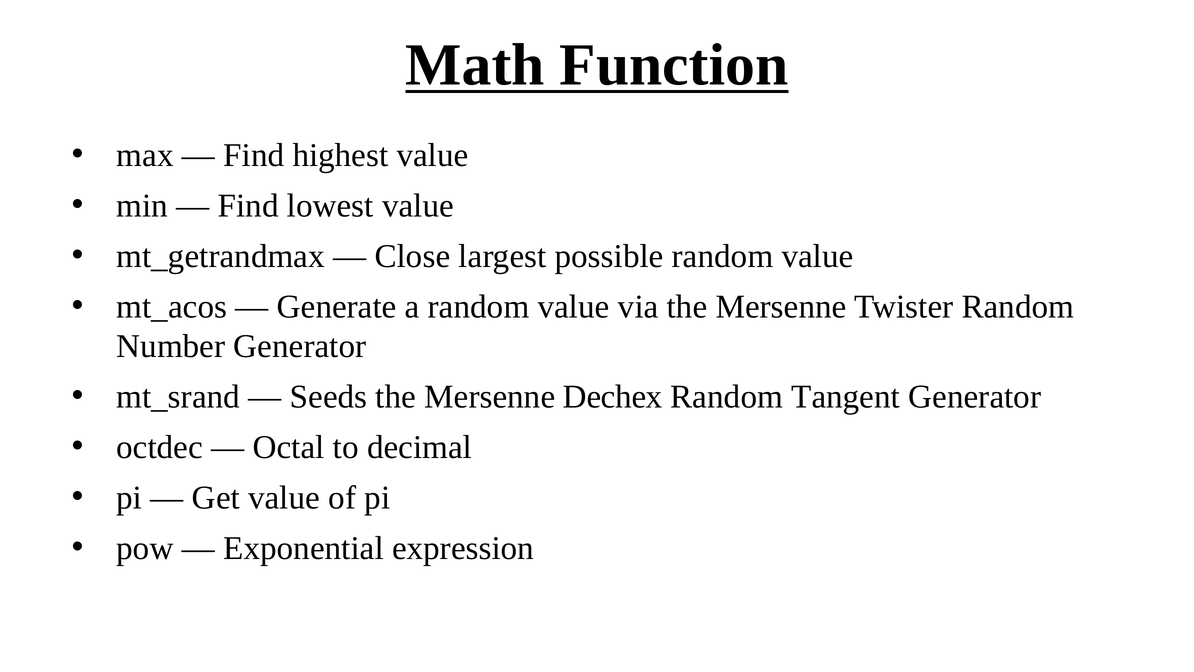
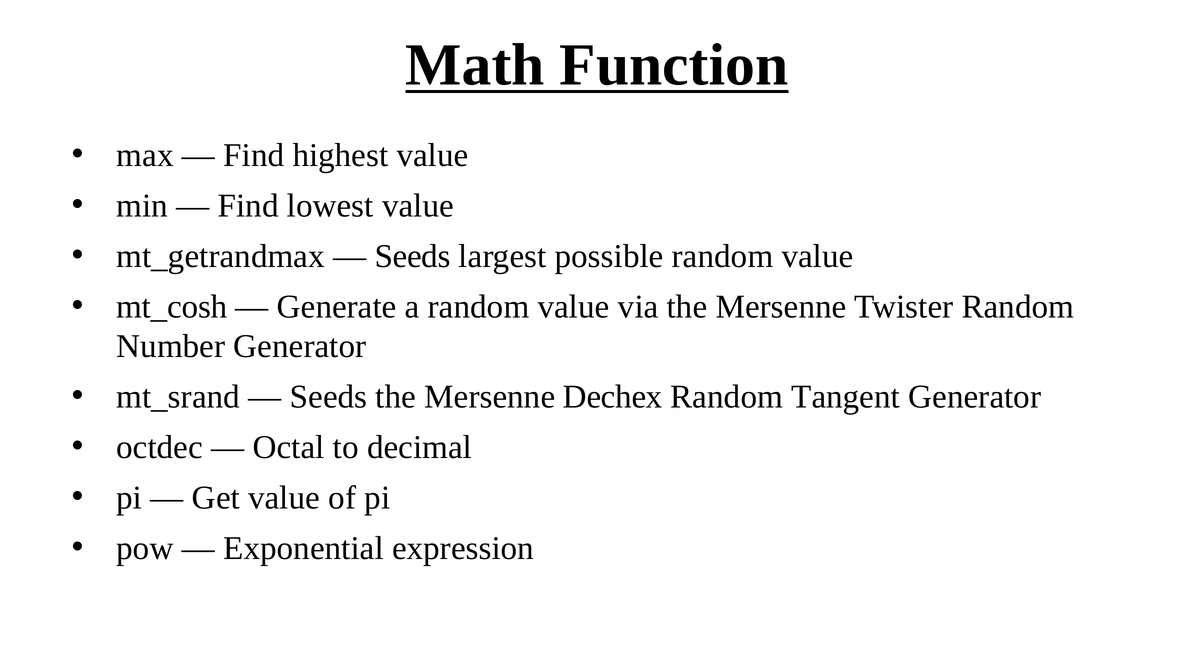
Close: Close -> Seeds (413, 256)
mt_acos: mt_acos -> mt_cosh (172, 306)
